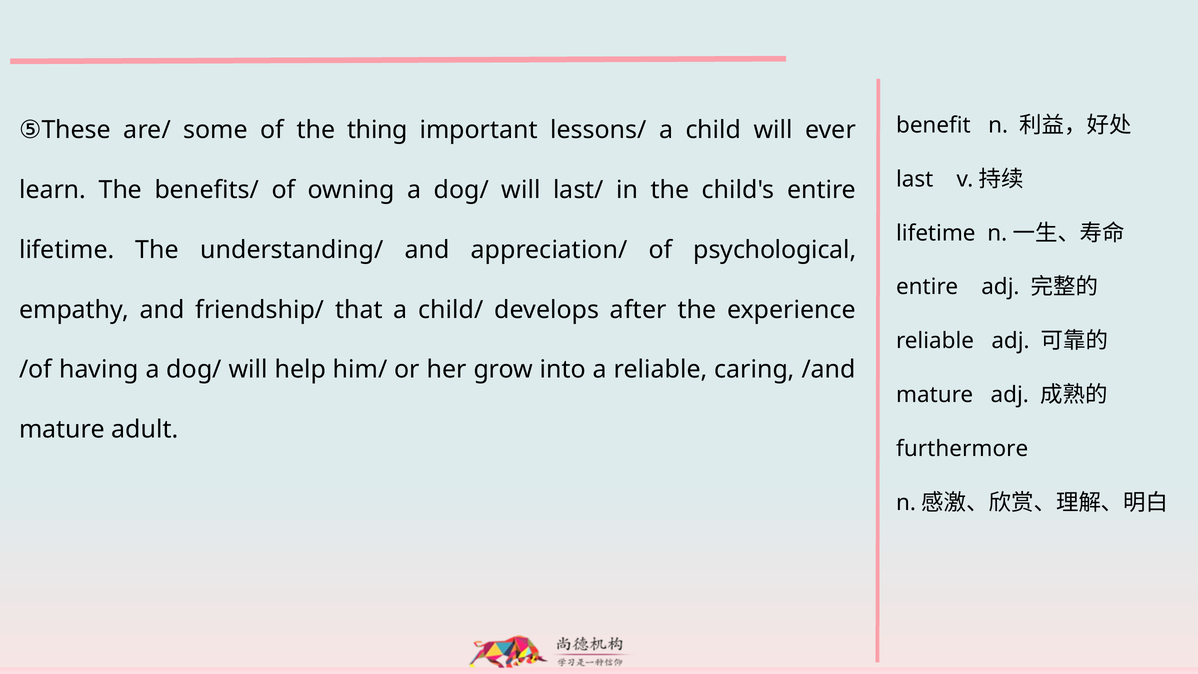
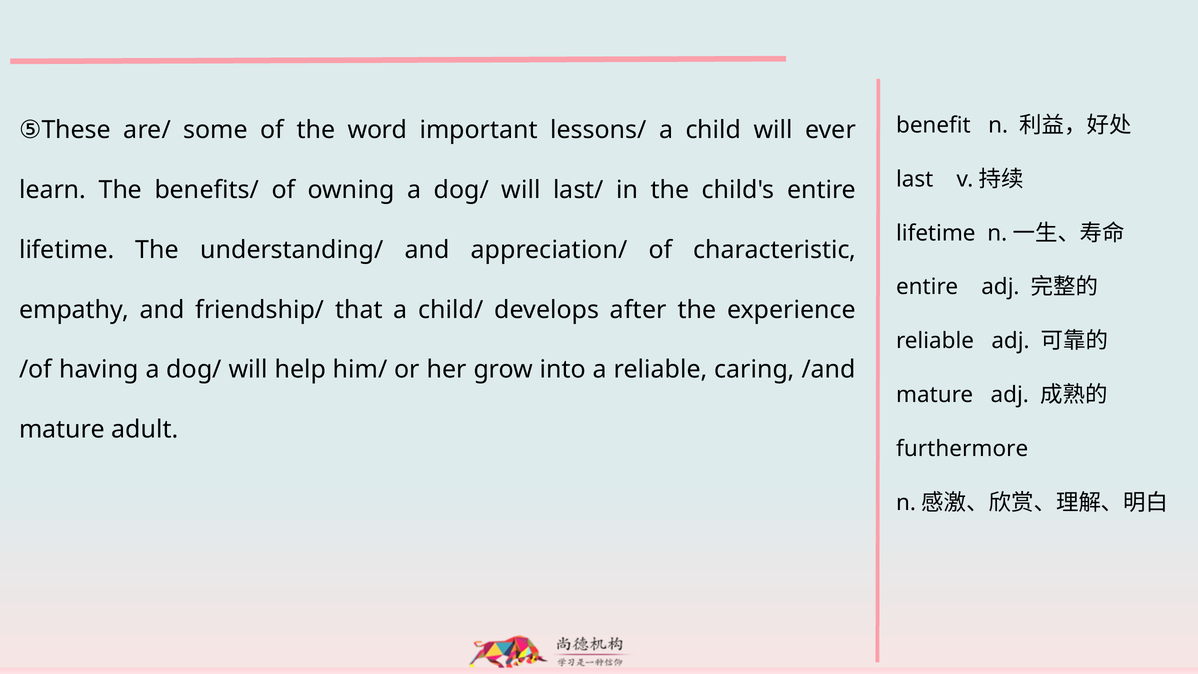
thing: thing -> word (377, 130)
psychological: psychological -> characteristic (775, 250)
